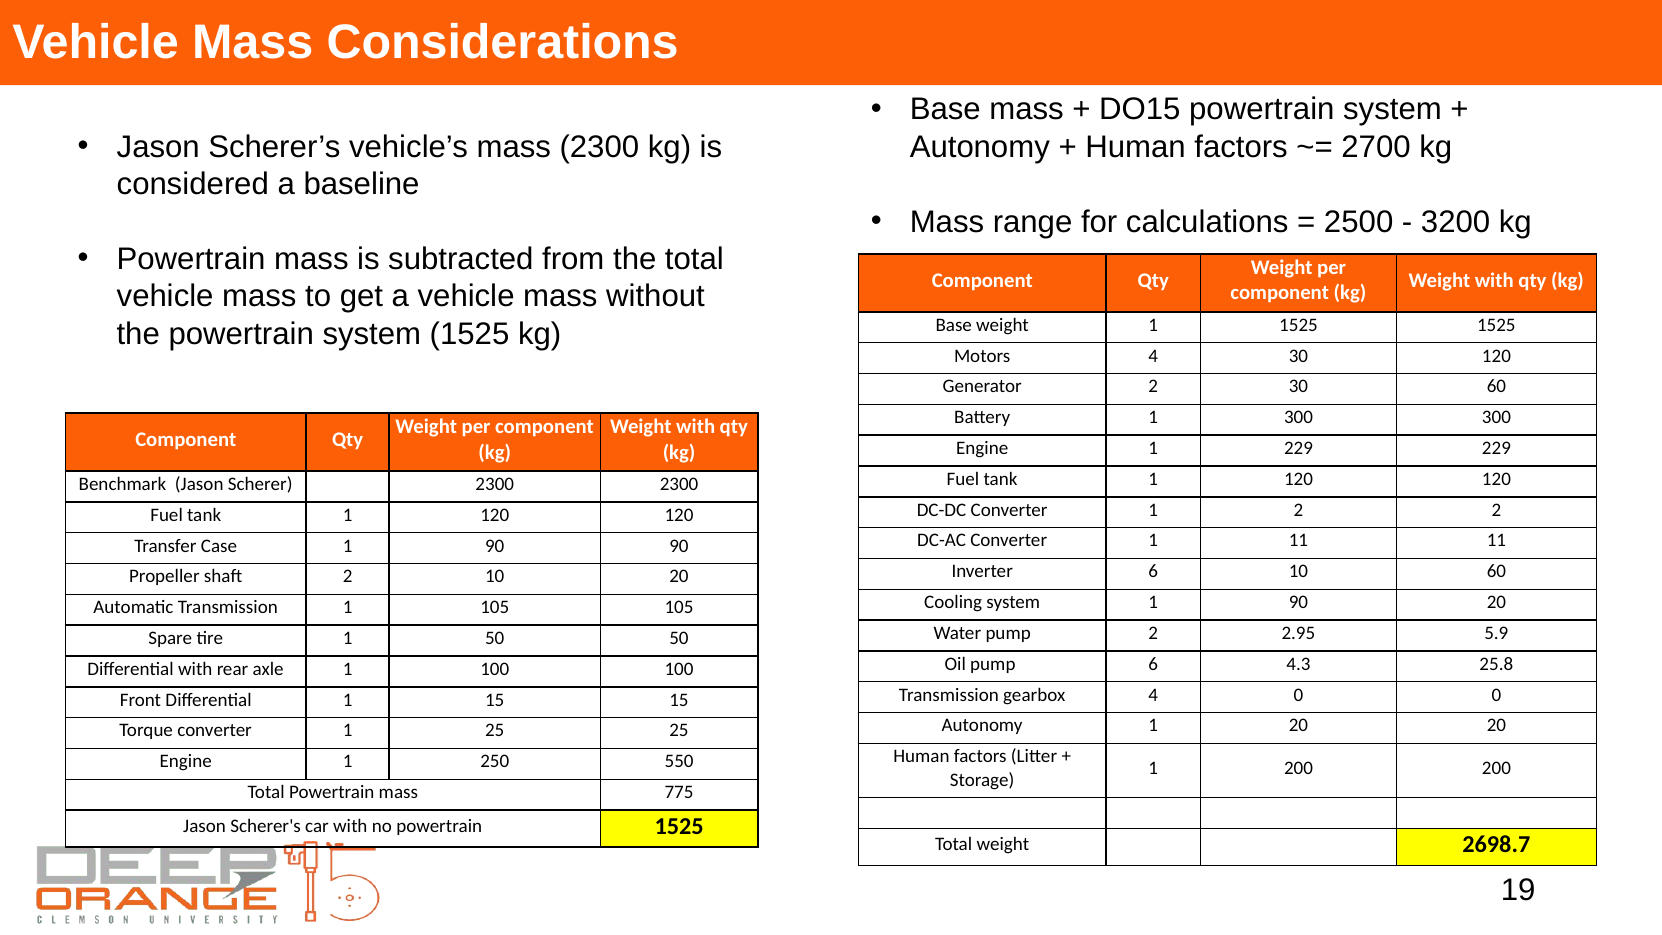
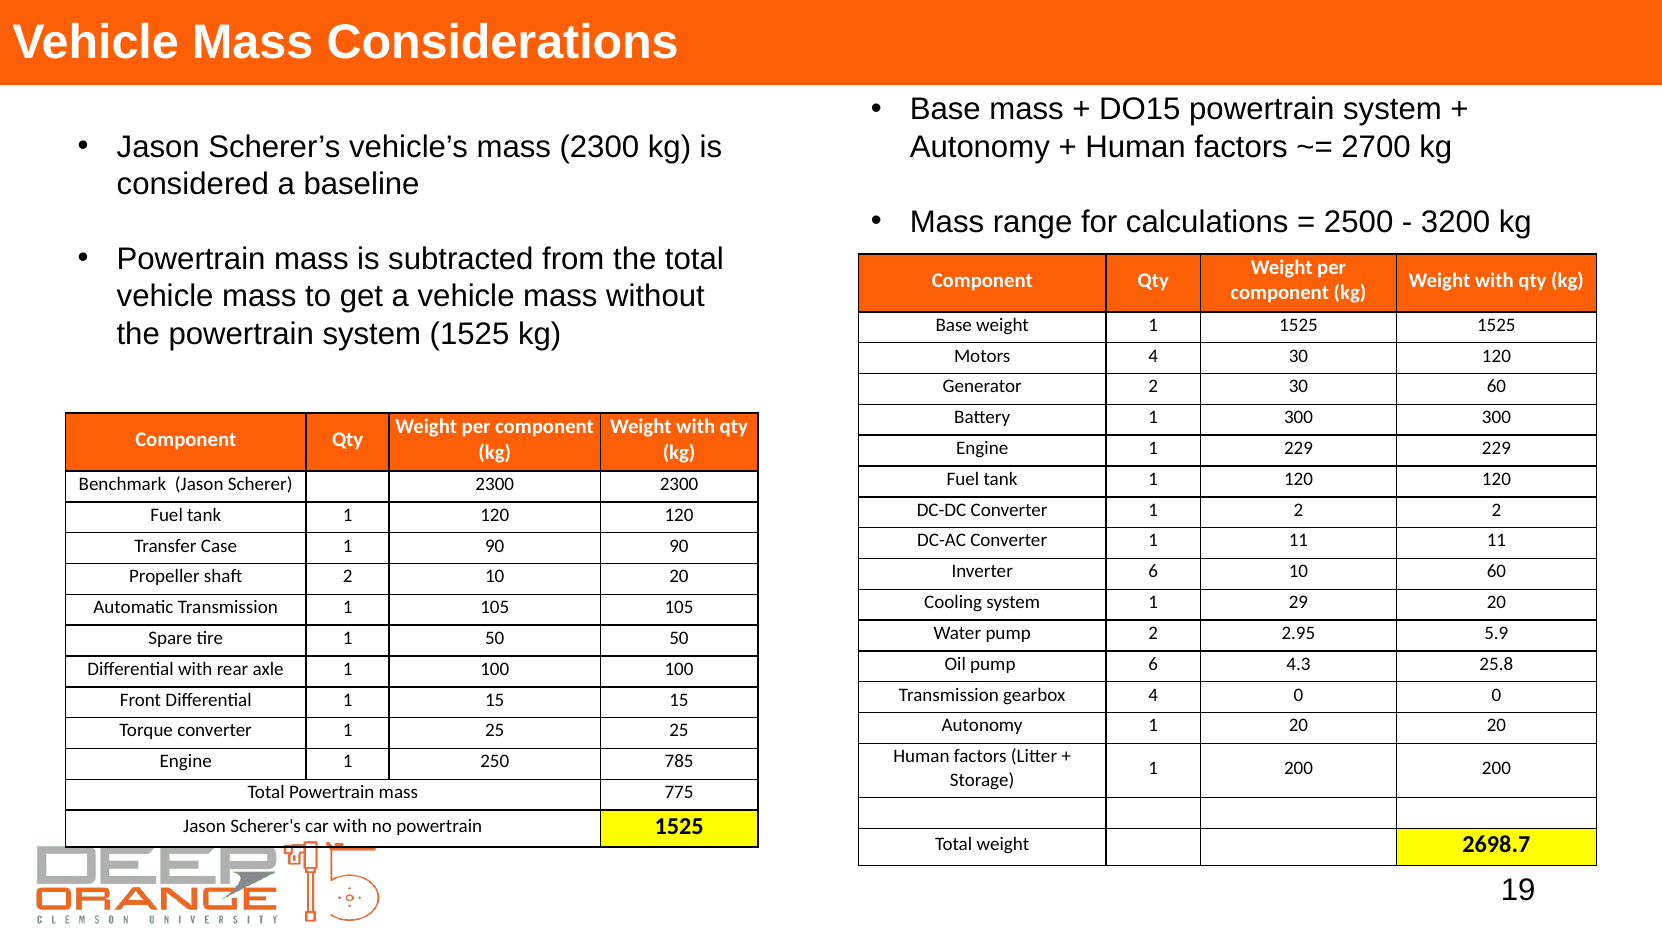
system 1 90: 90 -> 29 (1299, 602)
550: 550 -> 785 (679, 761)
